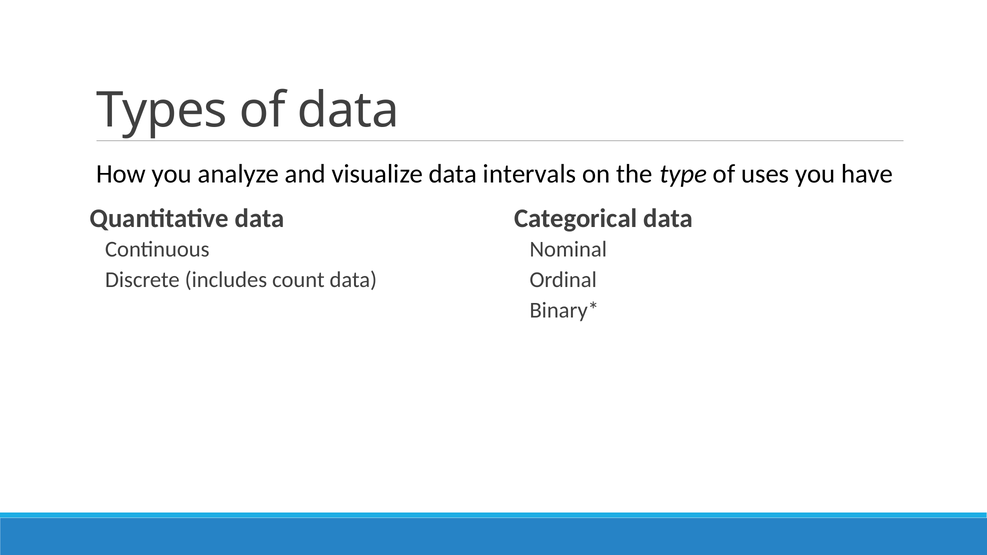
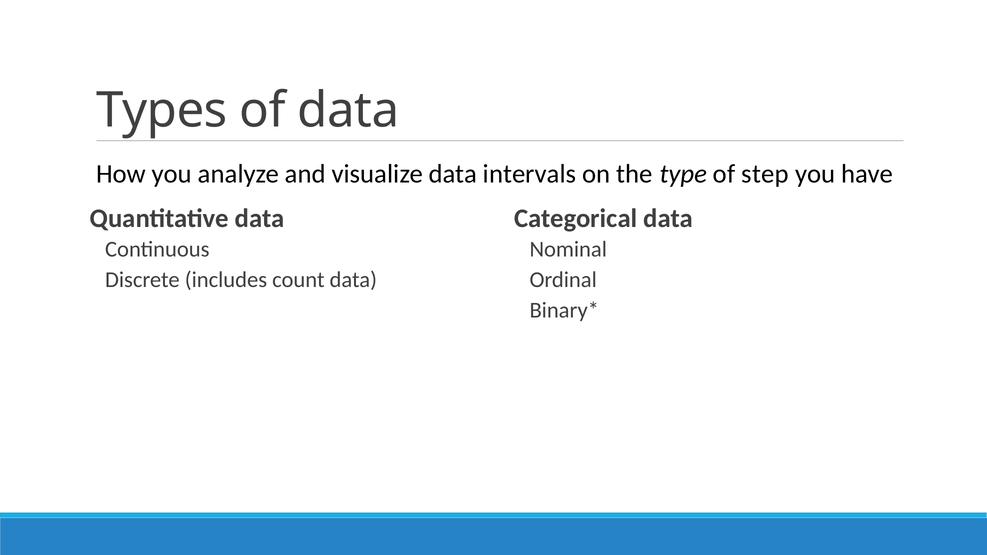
uses: uses -> step (765, 174)
